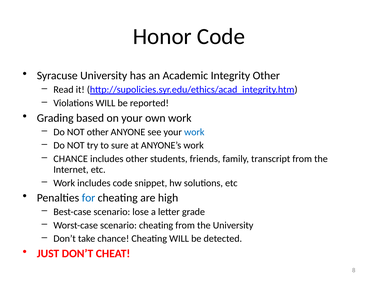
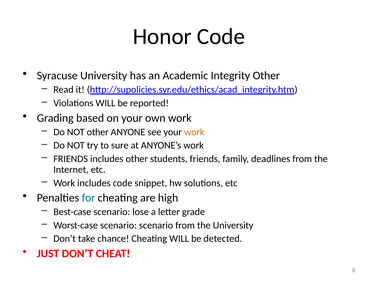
work colour: blue -> orange (194, 132)
CHANCE: CHANCE -> FRIENDS (71, 159)
transcript: transcript -> deadlines (271, 159)
scenario cheating: cheating -> scenario (156, 226)
